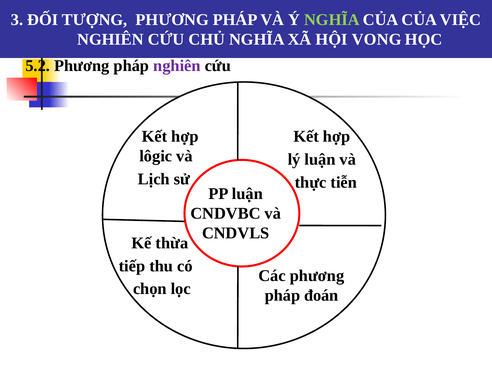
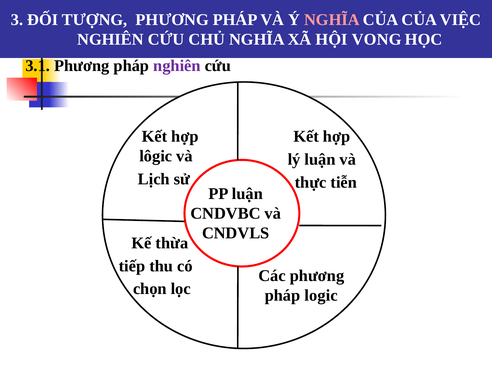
NGHĨA colour: light green -> pink (332, 20)
5.2: 5.2 -> 3.1 (38, 66)
đoán: đoán -> logic (321, 295)
